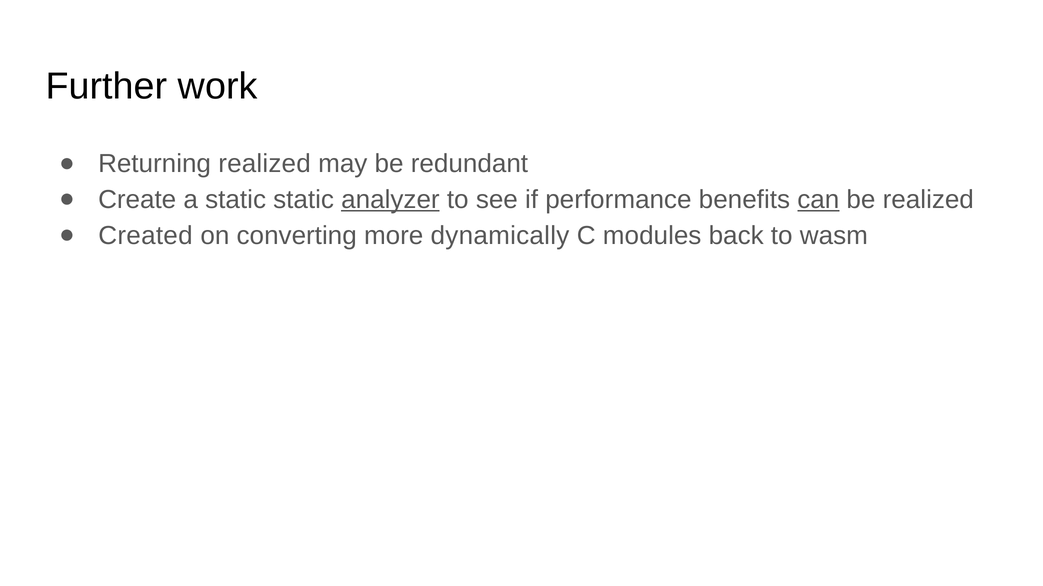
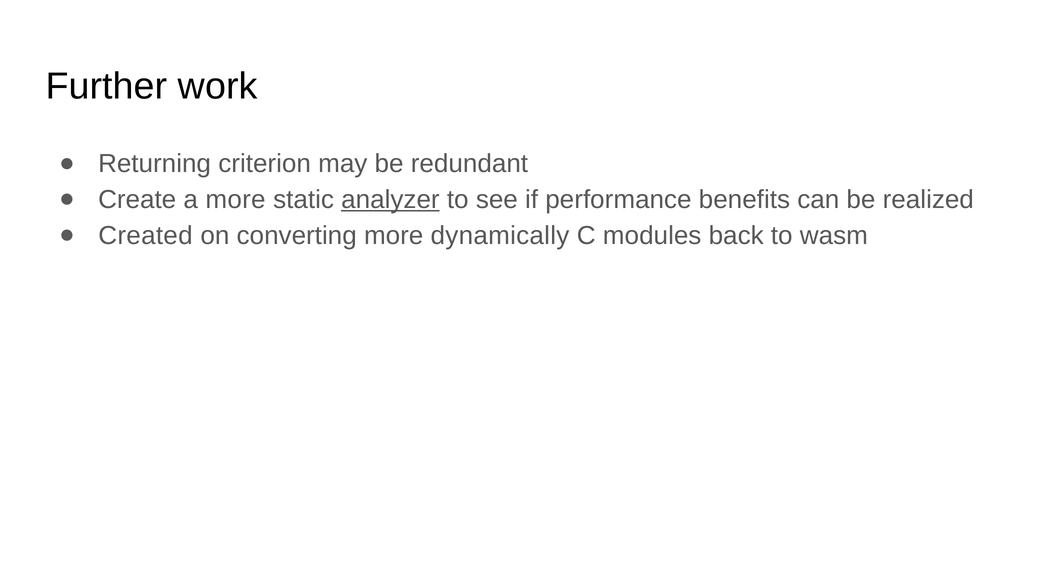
Returning realized: realized -> criterion (265, 164)
a static: static -> more (235, 200)
can underline: present -> none (818, 200)
